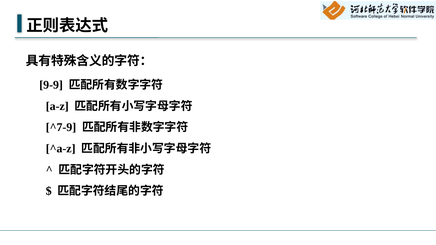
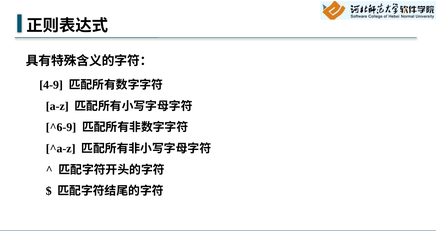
9-9: 9-9 -> 4-9 (51, 85)
^7-9: ^7-9 -> ^6-9 (61, 127)
